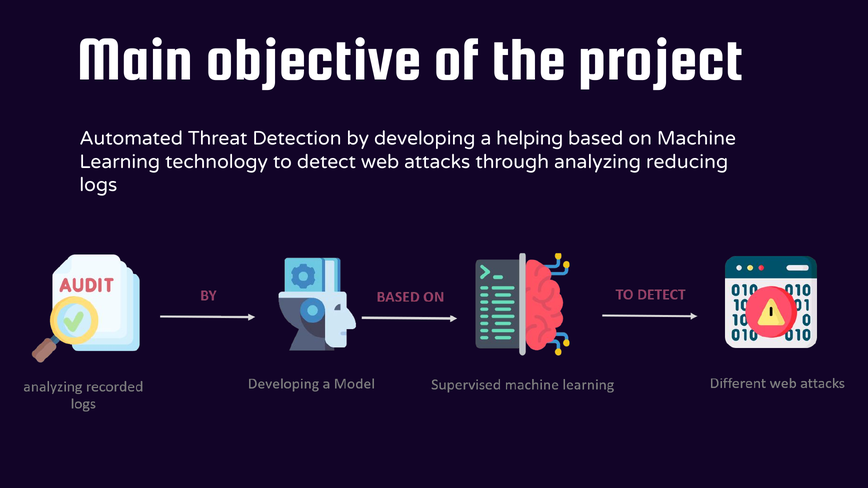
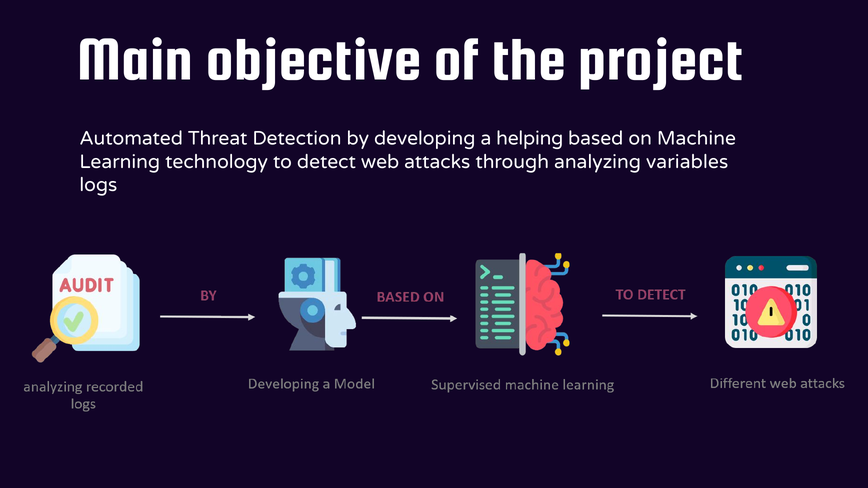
reducing: reducing -> variables (687, 162)
